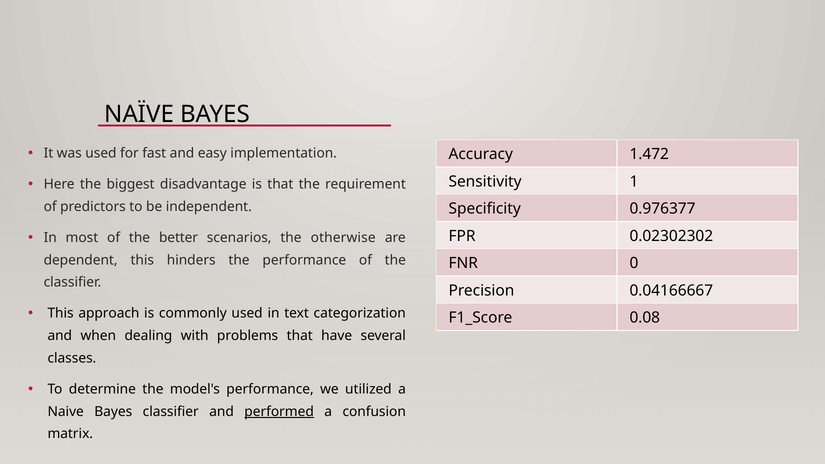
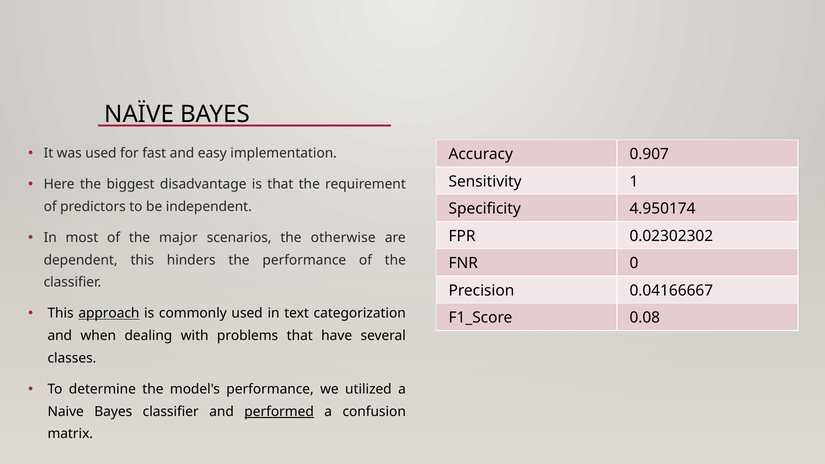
1.472: 1.472 -> 0.907 (649, 154)
0.976377: 0.976377 -> 4.950174 (663, 209)
better: better -> major (178, 238)
approach underline: none -> present (109, 313)
